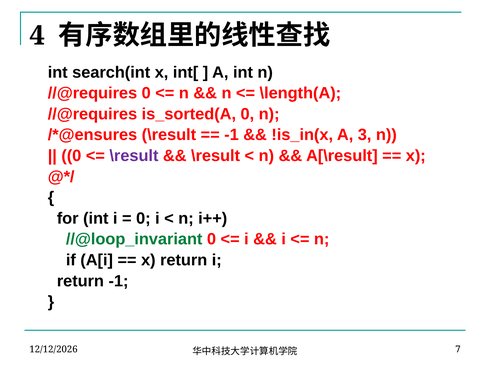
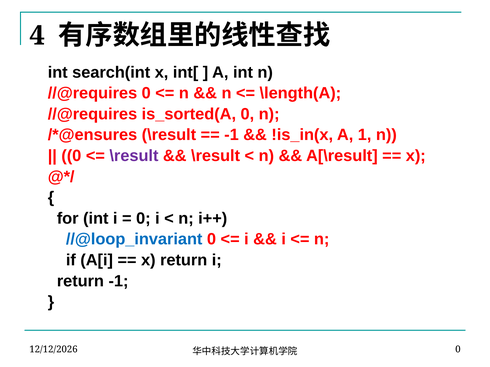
3: 3 -> 1 (365, 135)
//@loop_invariant colour: green -> blue (134, 240)
7: 7 -> 0 (458, 350)
